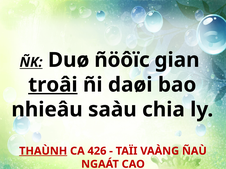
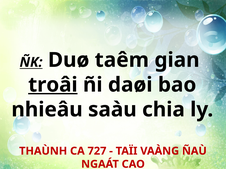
ñöôïc: ñöôïc -> taêm (122, 60)
THAÙNH underline: present -> none (43, 151)
426: 426 -> 727 (97, 151)
